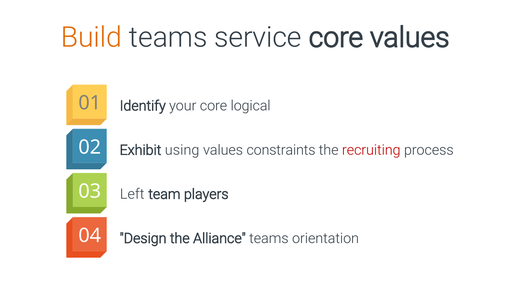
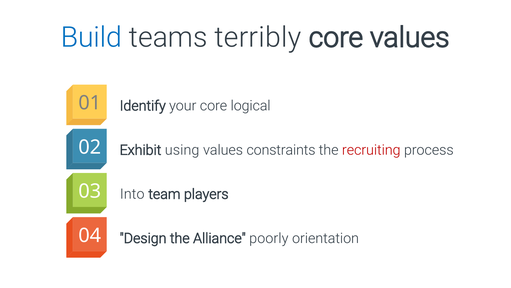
Build colour: orange -> blue (91, 37)
service: service -> terribly (258, 37)
Left: Left -> Into (132, 194)
Alliance teams: teams -> poorly (269, 238)
